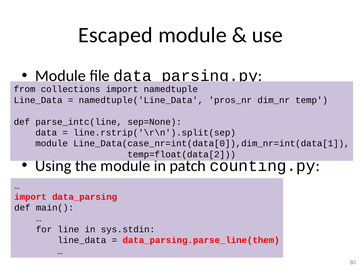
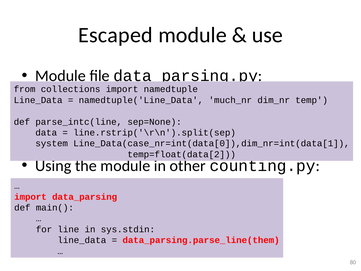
pros_nr: pros_nr -> much_nr (230, 100)
module: module -> system (52, 143)
patch: patch -> other (188, 166)
